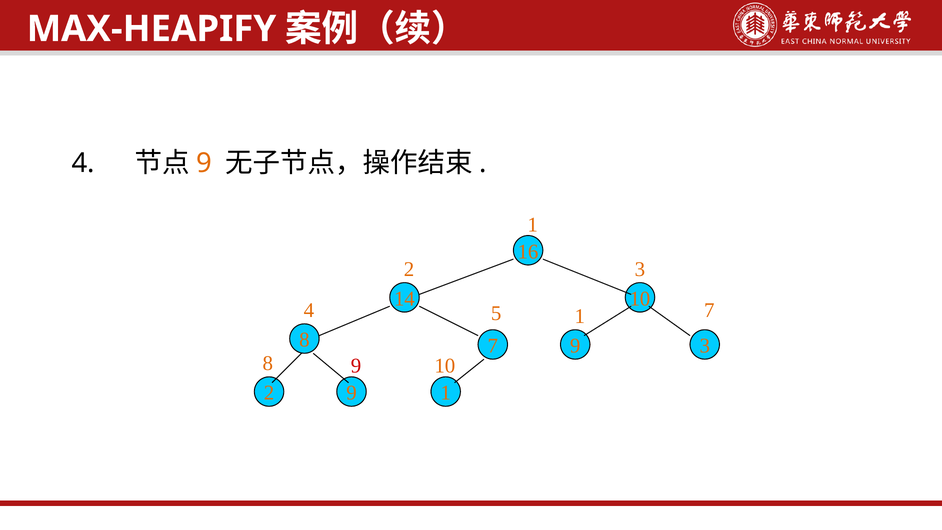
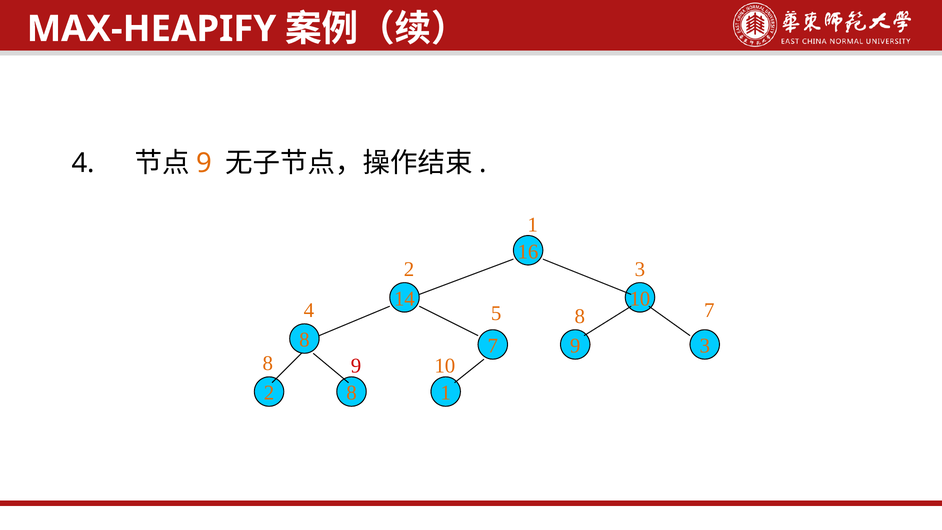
5 1: 1 -> 8 (580, 316)
2 9: 9 -> 8 (352, 393)
